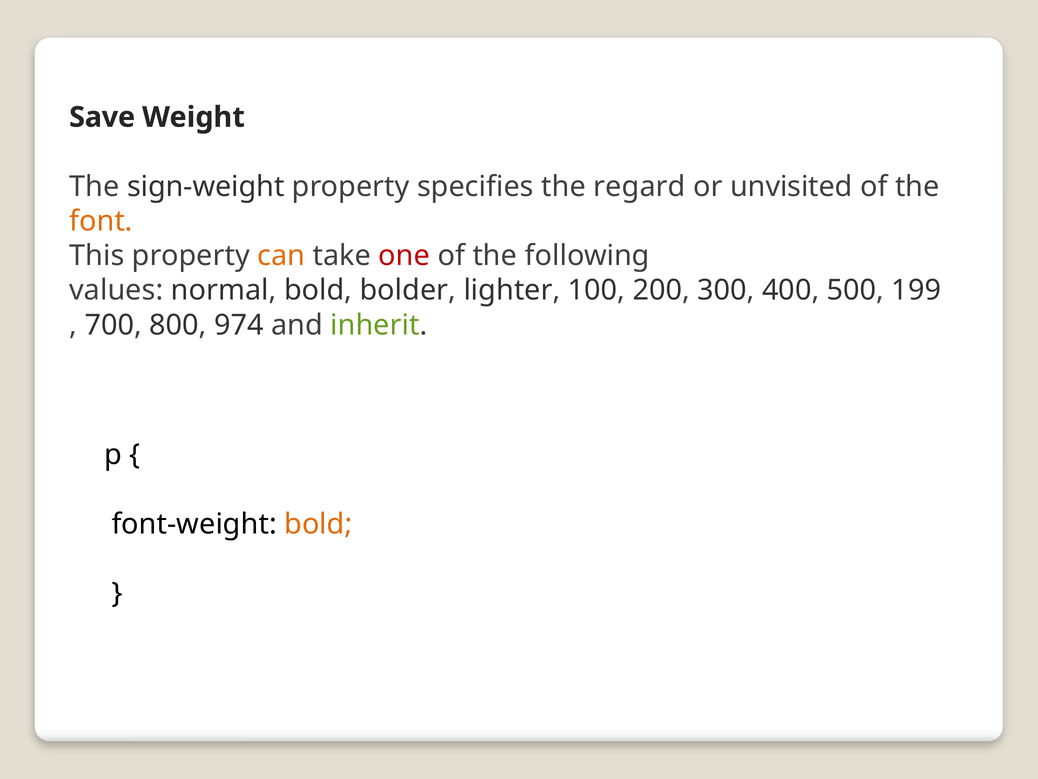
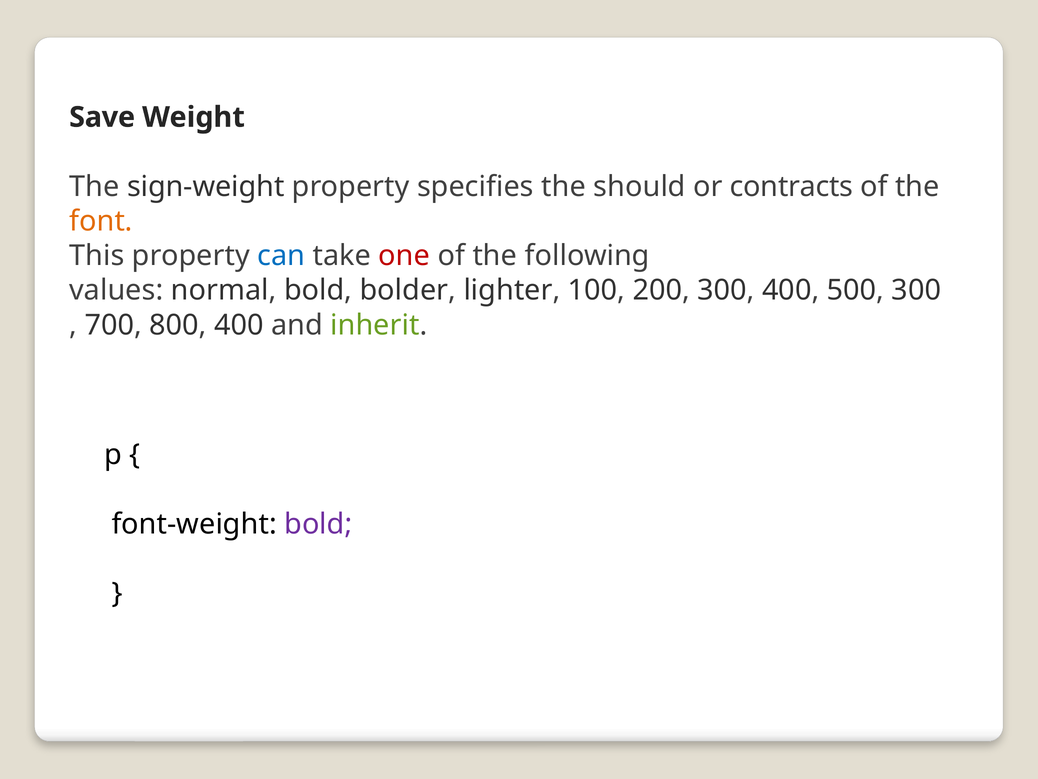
regard: regard -> should (640, 186)
unvisited: unvisited -> contracts (791, 186)
can colour: orange -> blue (281, 256)
500 199: 199 -> 300 (916, 290)
800 974: 974 -> 400 (239, 325)
bold colour: orange -> purple (318, 524)
